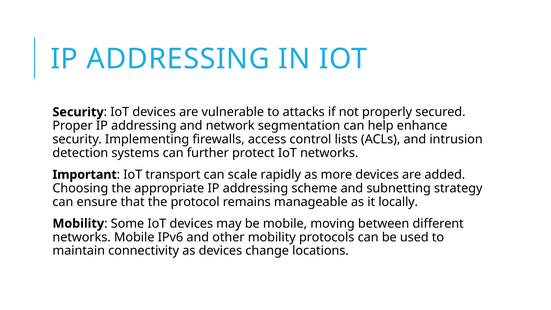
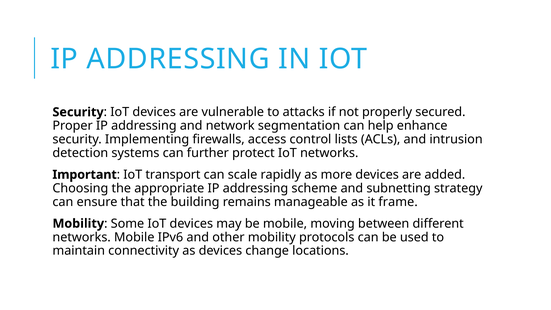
protocol: protocol -> building (195, 202)
locally: locally -> frame (398, 202)
